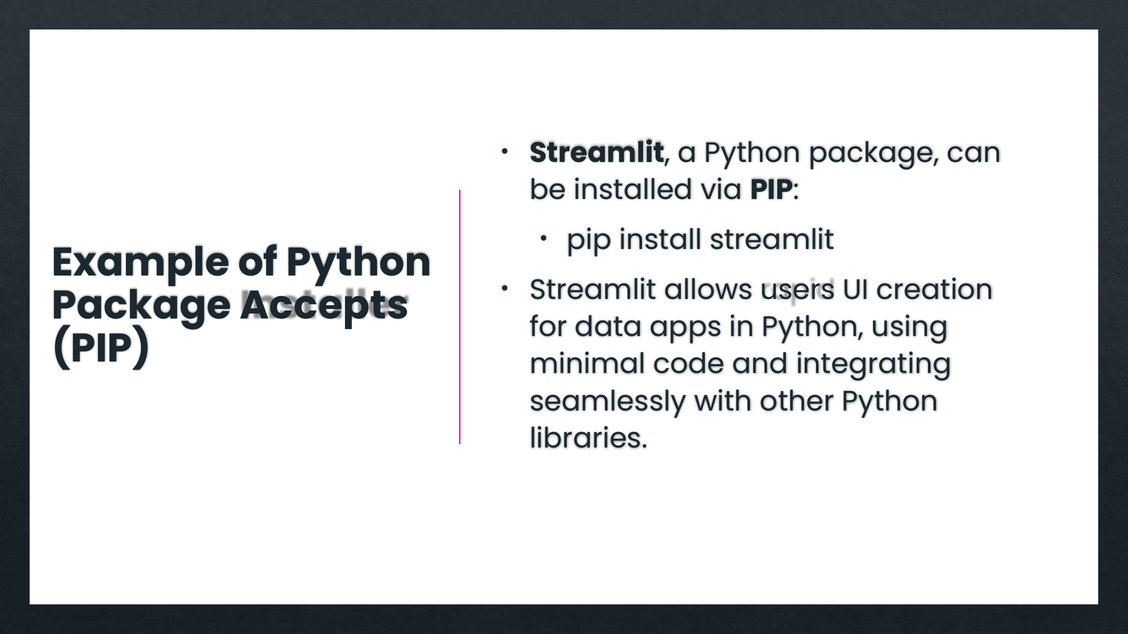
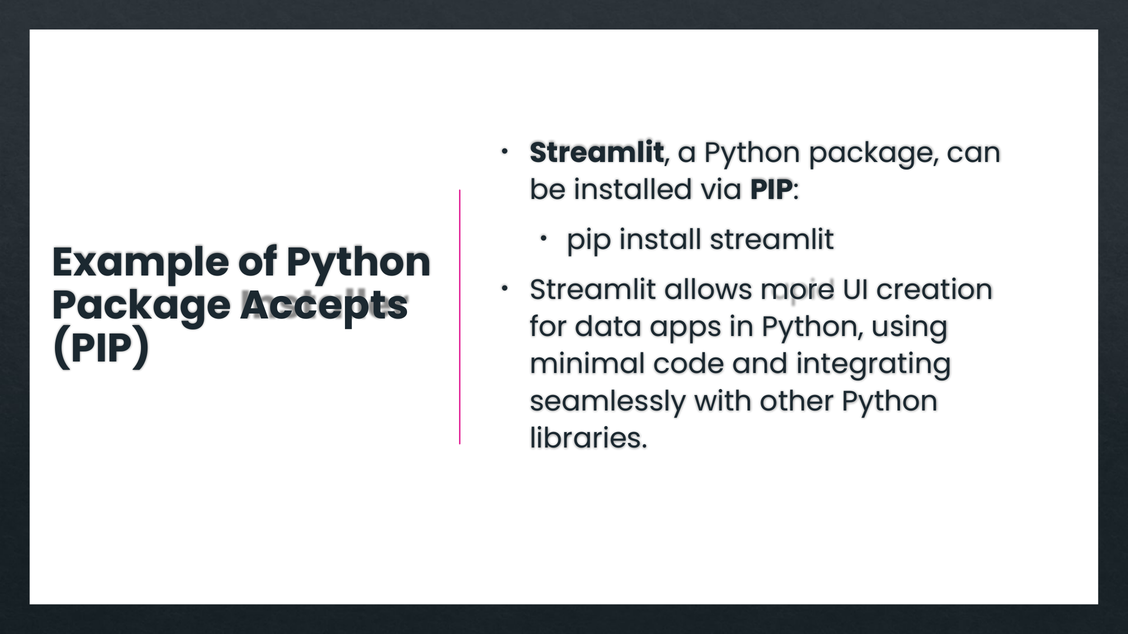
users: users -> more (798, 290)
